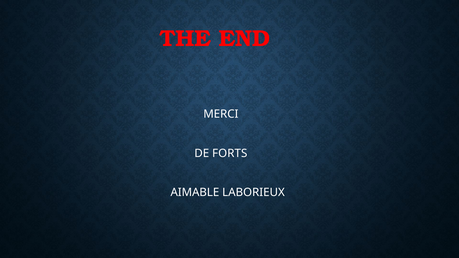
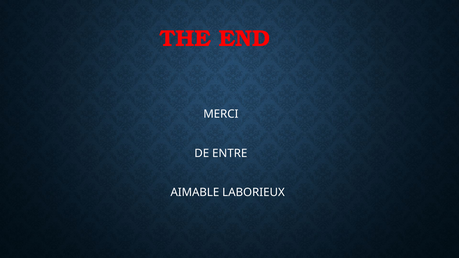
FORTS: FORTS -> ENTRE (230, 153)
